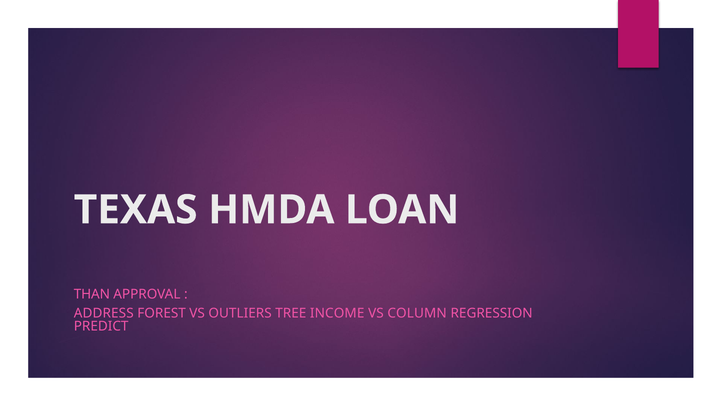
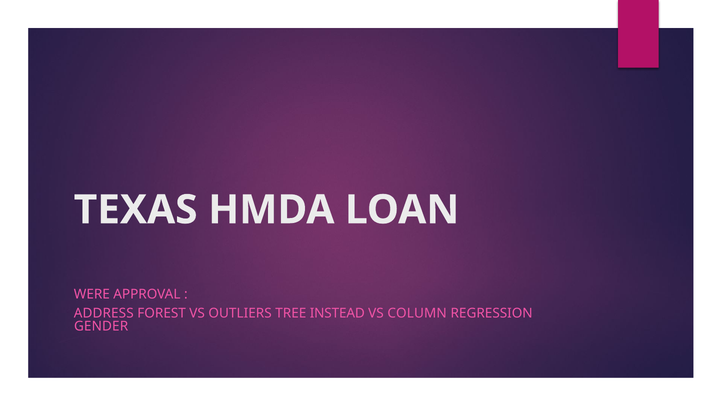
THAN: THAN -> WERE (92, 294)
INCOME: INCOME -> INSTEAD (337, 313)
PREDICT: PREDICT -> GENDER (101, 326)
